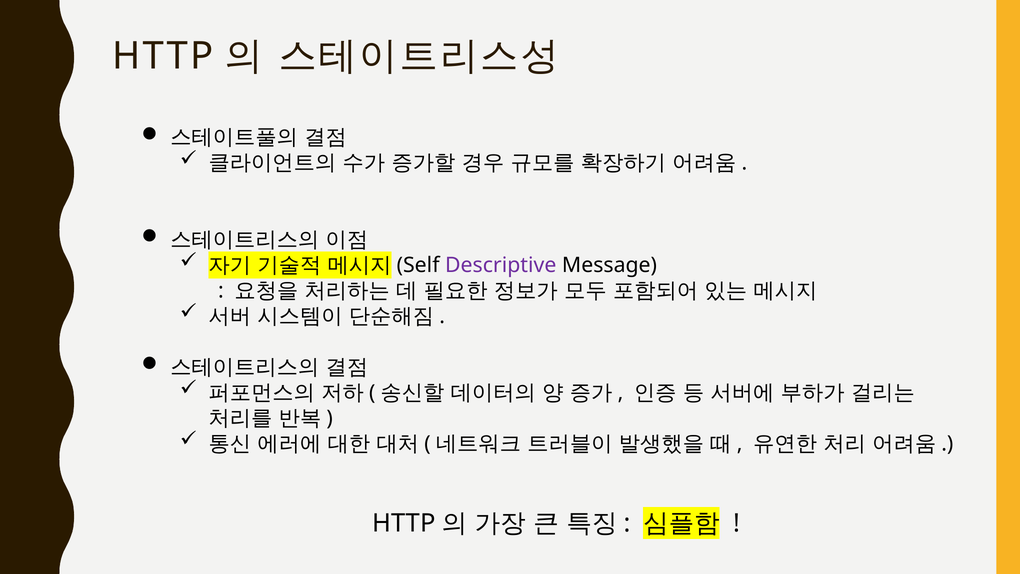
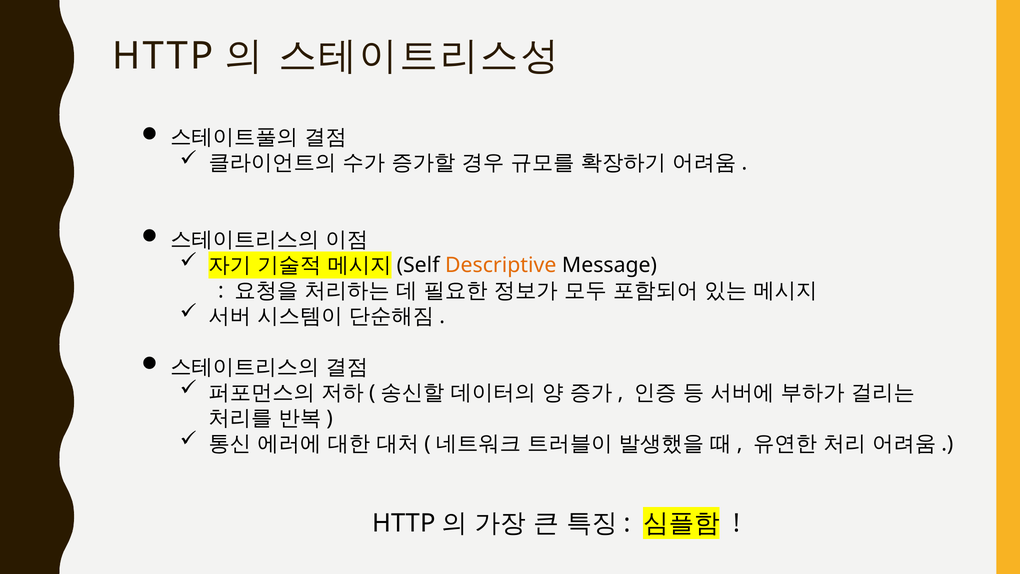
Descriptive colour: purple -> orange (501, 265)
